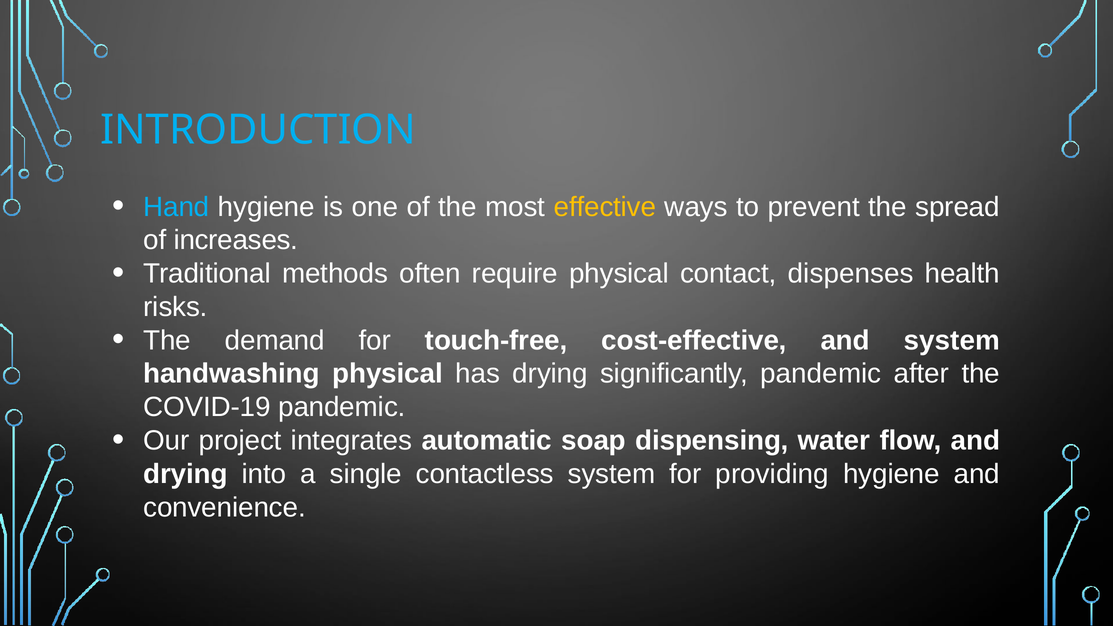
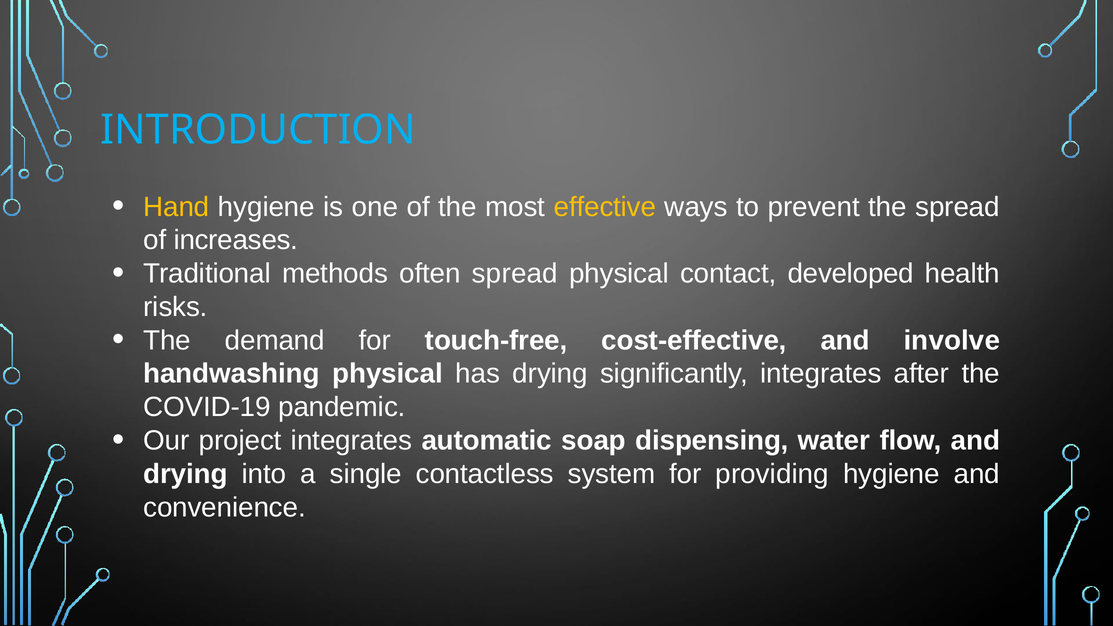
Hand colour: light blue -> yellow (176, 207)
often require: require -> spread (515, 274)
dispenses: dispenses -> developed (851, 274)
and system: system -> involve (952, 340)
significantly pandemic: pandemic -> integrates (821, 374)
